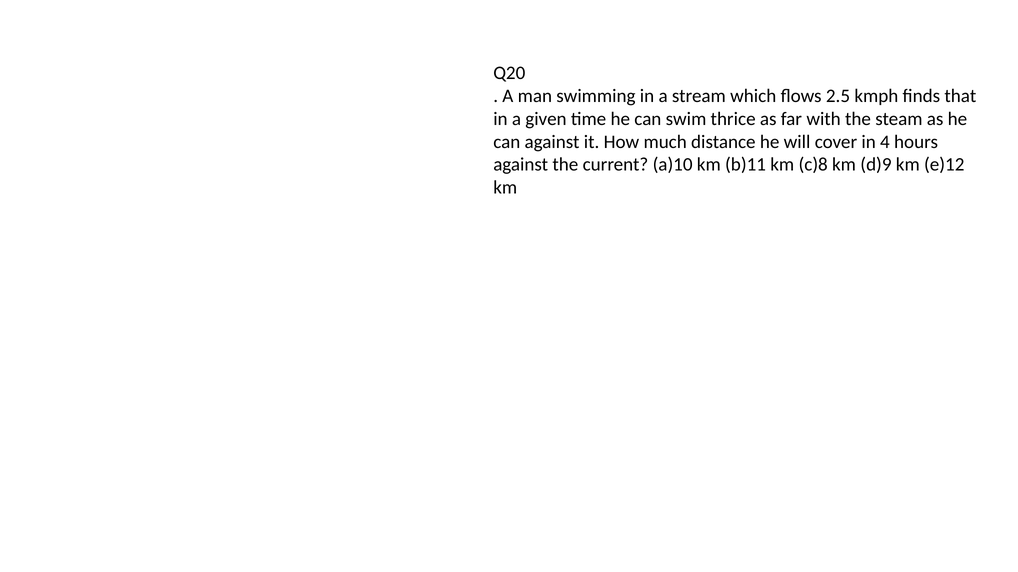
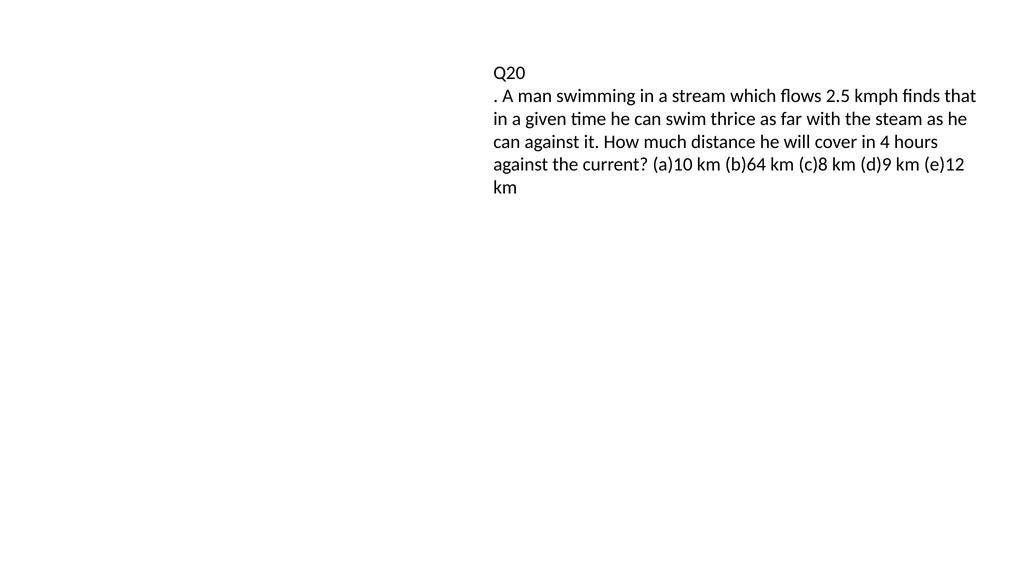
b)11: b)11 -> b)64 (746, 165)
